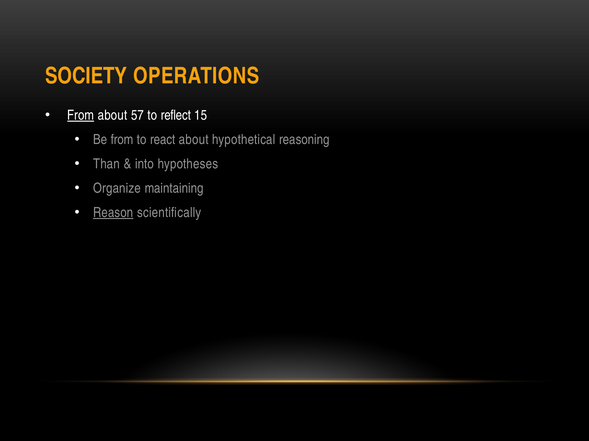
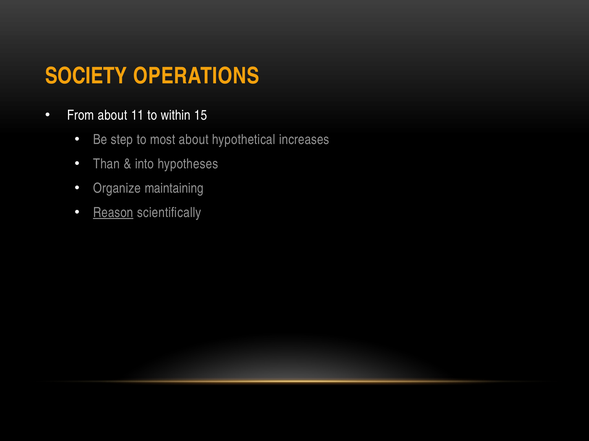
From underline: present -> none (81, 115)
57: 57 -> 11 (137, 115)
reflect: reflect -> within (176, 115)
Be from: from -> step (122, 140)
react: react -> most (163, 140)
reasoning: reasoning -> increases (304, 140)
